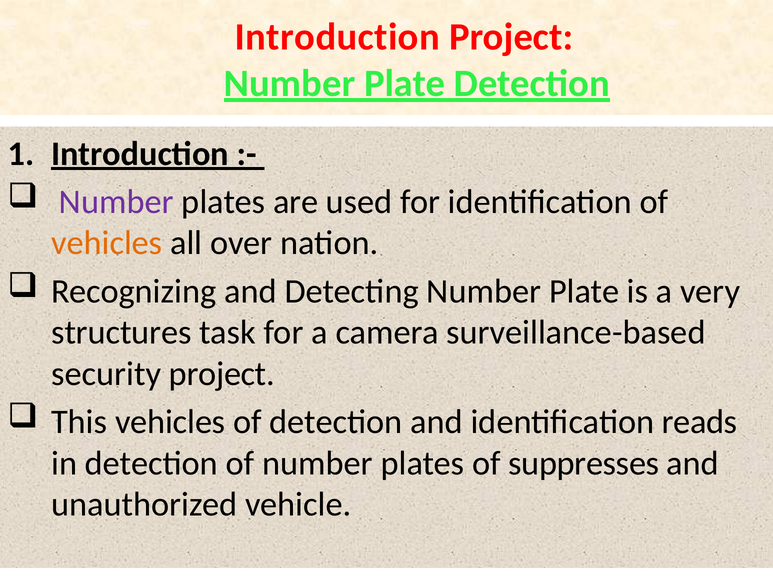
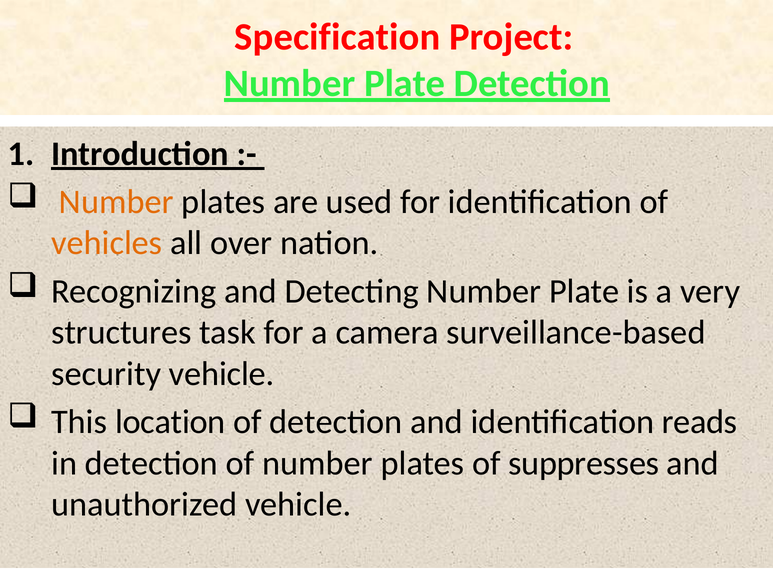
Introduction: Introduction -> Specification (337, 37)
Number colour: purple -> orange (116, 202)
security project: project -> vehicle (222, 374)
This vehicles: vehicles -> location (170, 422)
